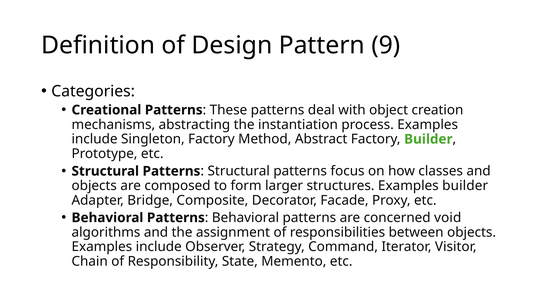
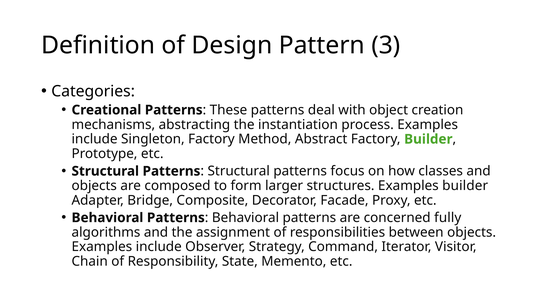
9: 9 -> 3 (386, 45)
void: void -> fully (448, 218)
